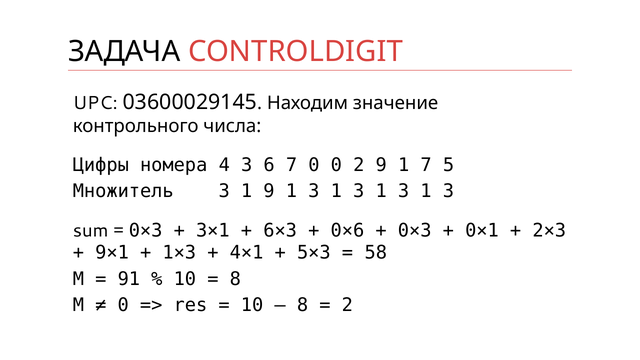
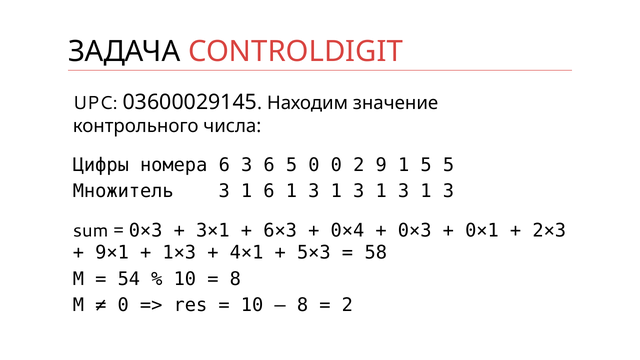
номера 4: 4 -> 6 (224, 165)
6 7: 7 -> 5 (291, 165)
1 7: 7 -> 5 (426, 165)
1 9: 9 -> 6 (269, 191)
0×6: 0×6 -> 0×4 (347, 230)
91: 91 -> 54 (129, 279)
